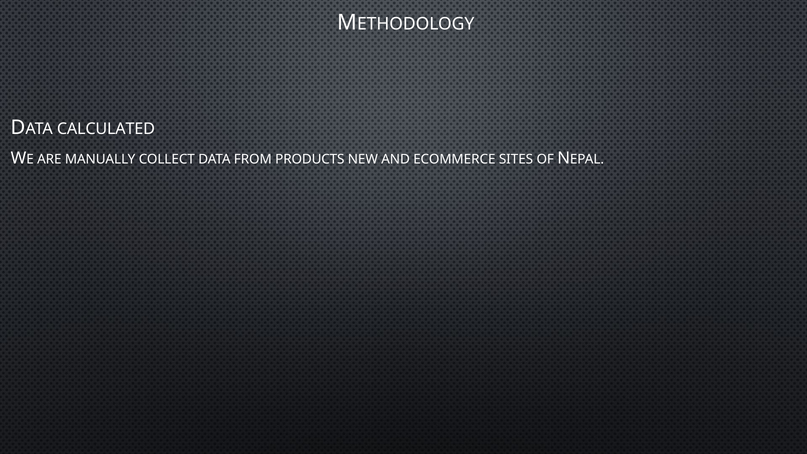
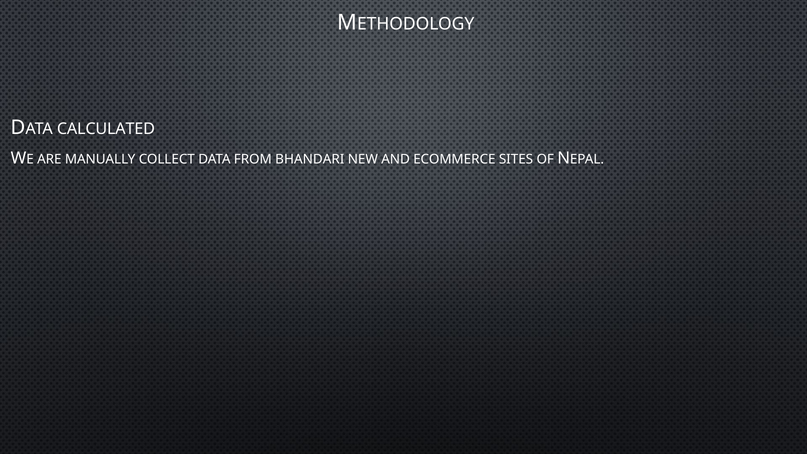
PRODUCTS: PRODUCTS -> BHANDARI (310, 159)
